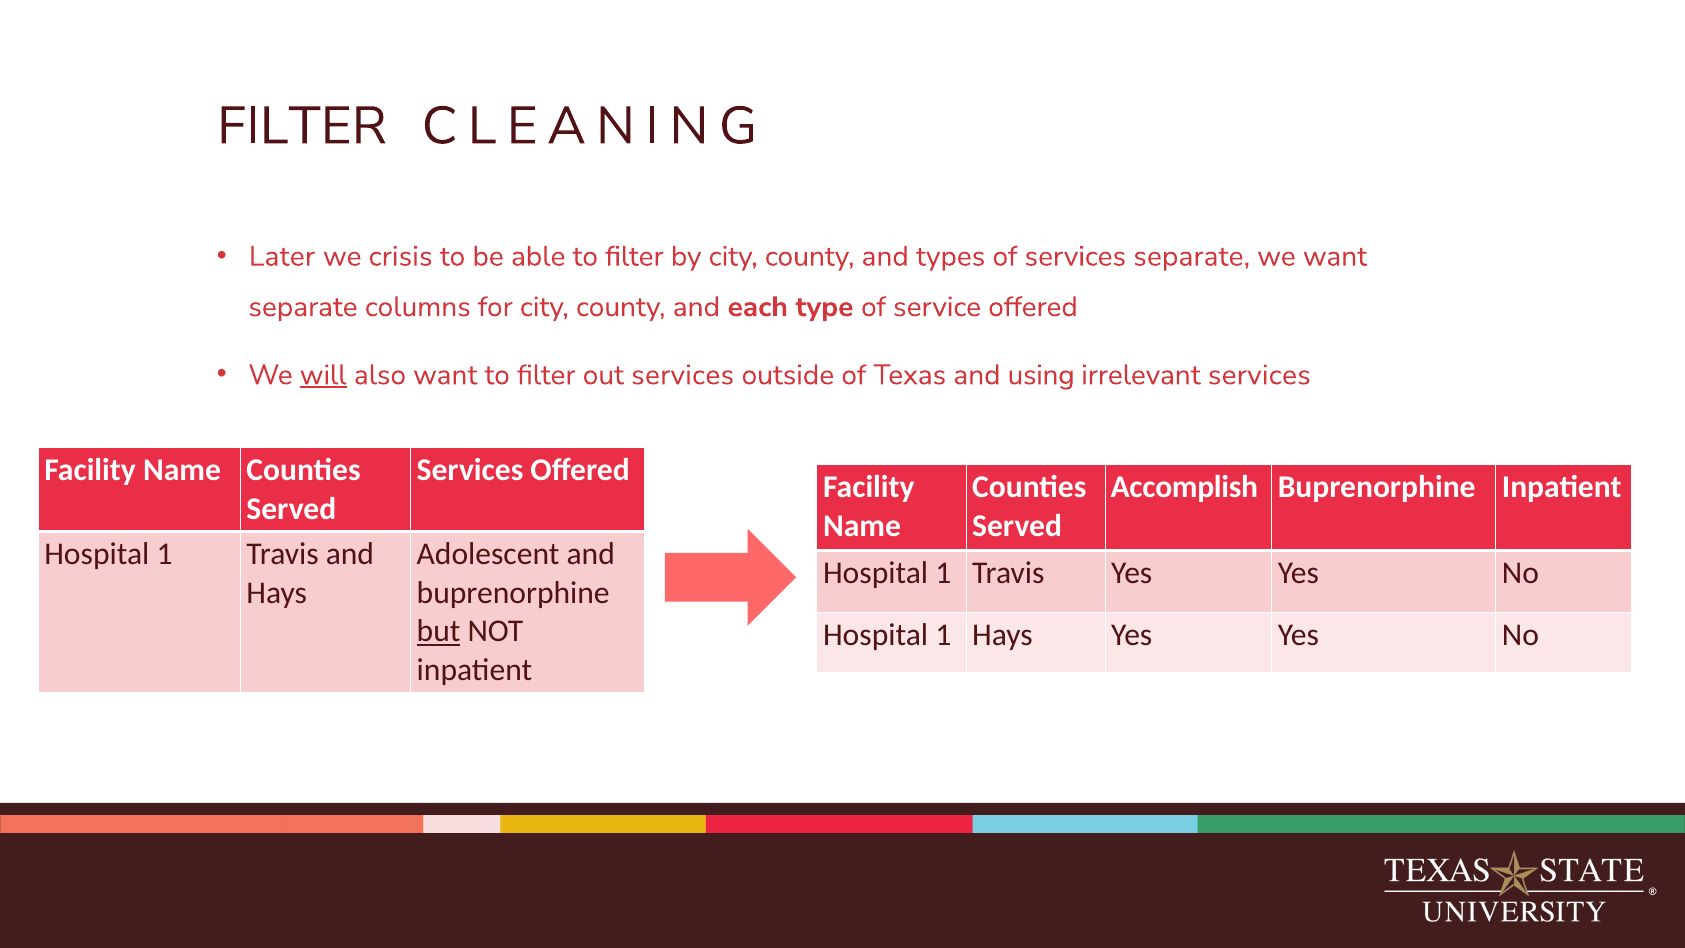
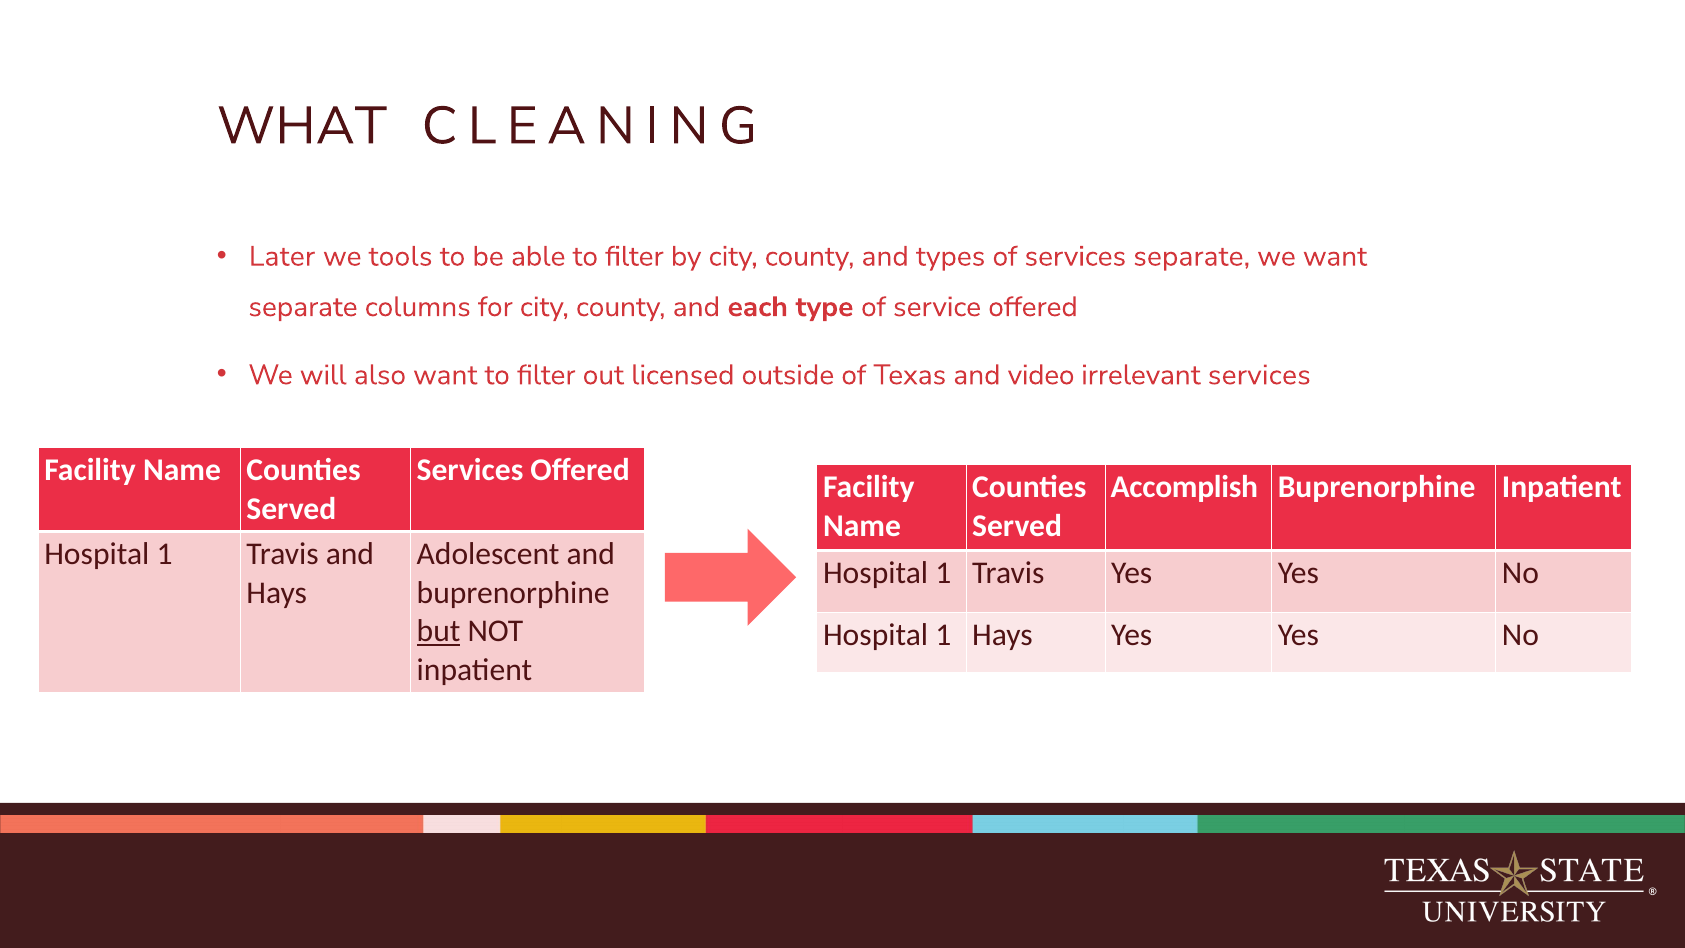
FILTER: FILTER -> WHAT (302, 126)
crisis: crisis -> tools (401, 256)
will underline: present -> none (323, 375)
out services: services -> licensed (683, 375)
using: using -> video (1041, 375)
